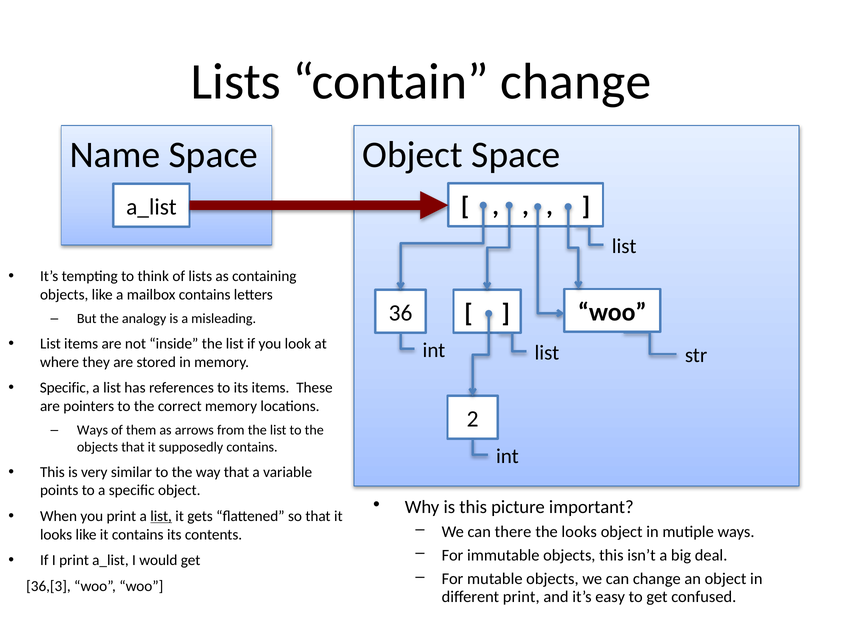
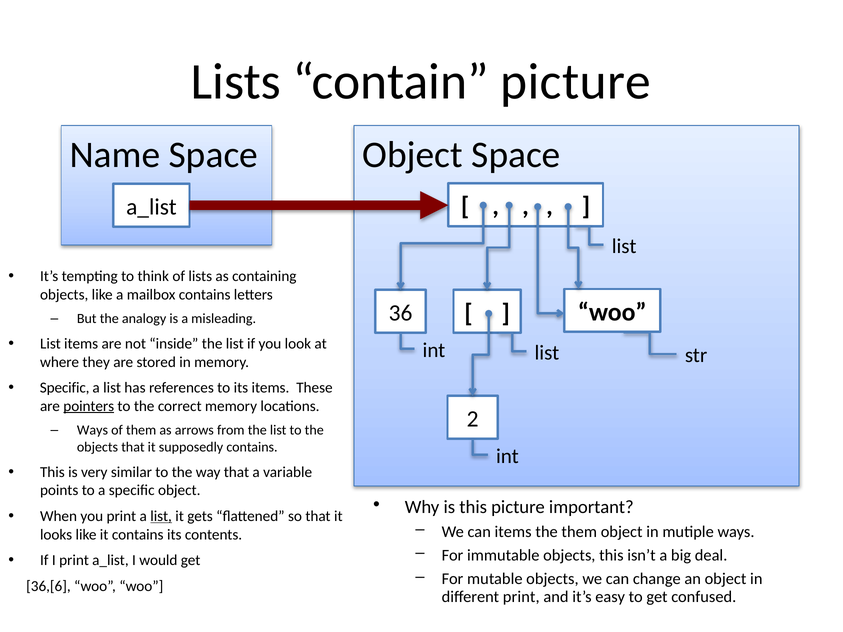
contain change: change -> picture (576, 82)
pointers underline: none -> present (89, 406)
can there: there -> items (513, 532)
the looks: looks -> them (579, 532)
36,[3: 36,[3 -> 36,[6 (48, 586)
